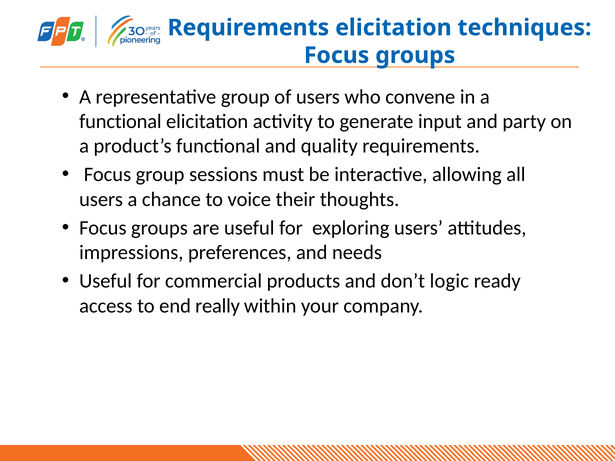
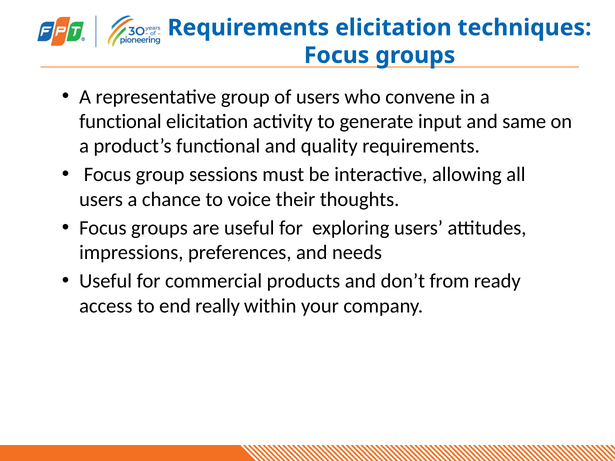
party: party -> same (524, 121)
logic: logic -> from (449, 281)
